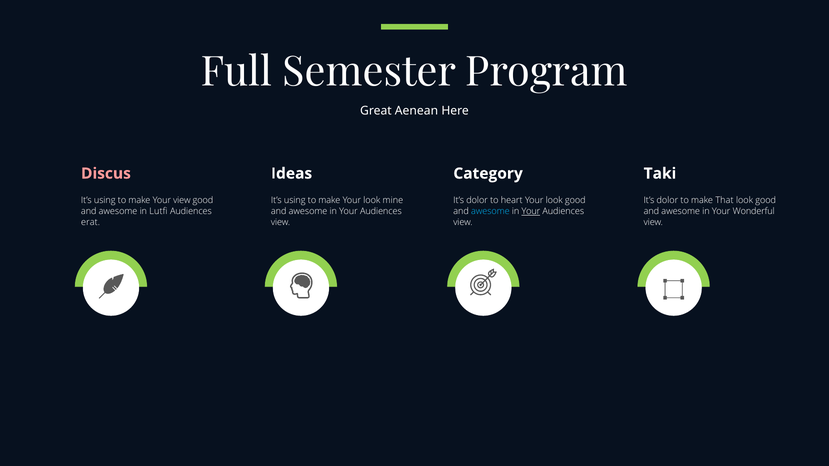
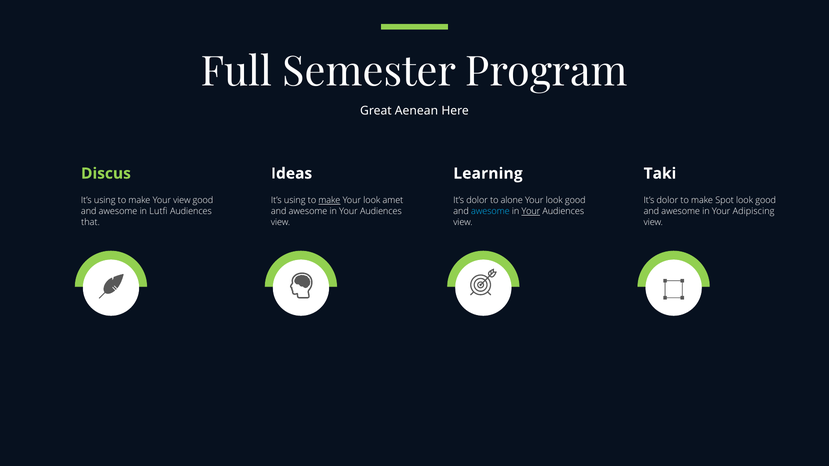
Discus colour: pink -> light green (106, 174)
Category: Category -> Learning (488, 174)
make underline: none -> present (329, 201)
mine: mine -> amet (393, 201)
heart: heart -> alone (512, 201)
That: That -> Spot (725, 201)
Wonderful: Wonderful -> Adipiscing (754, 211)
erat: erat -> that (91, 222)
